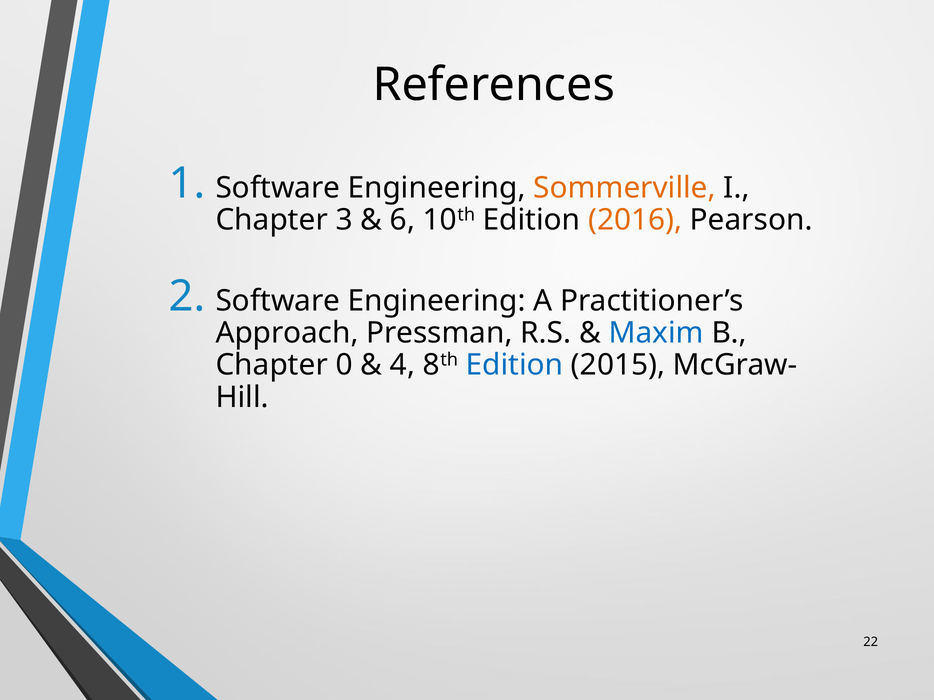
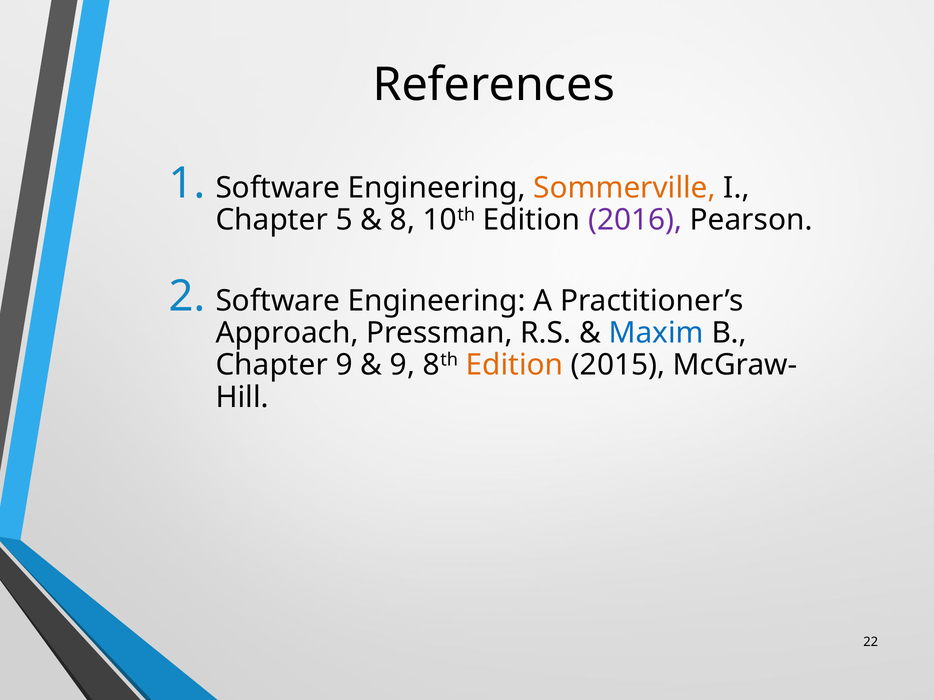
3: 3 -> 5 (344, 220)
6: 6 -> 8 (403, 220)
2016 colour: orange -> purple (635, 220)
Chapter 0: 0 -> 9 (344, 365)
4: 4 -> 9 (403, 365)
Edition colour: blue -> orange (514, 365)
